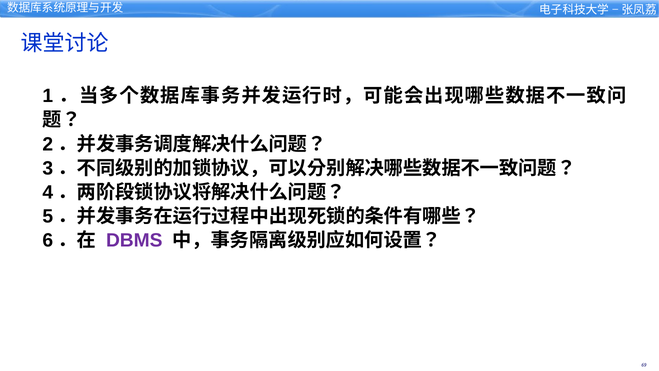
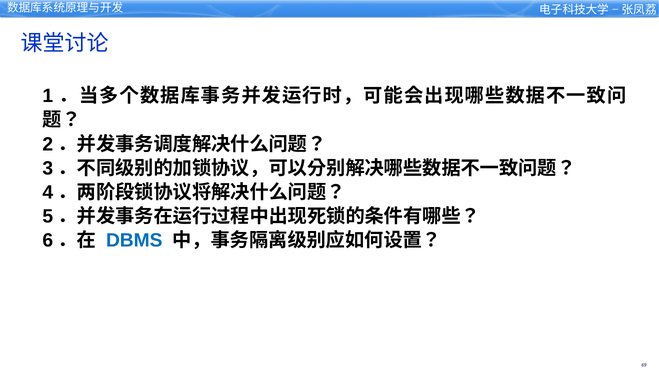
DBMS colour: purple -> blue (134, 240)
